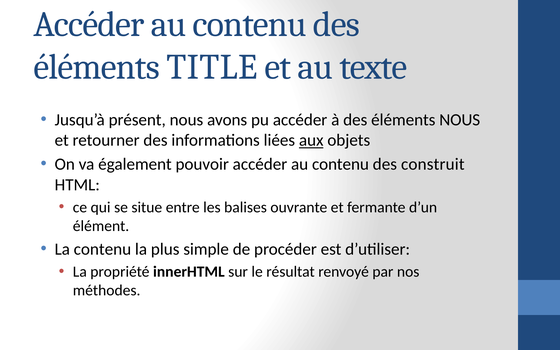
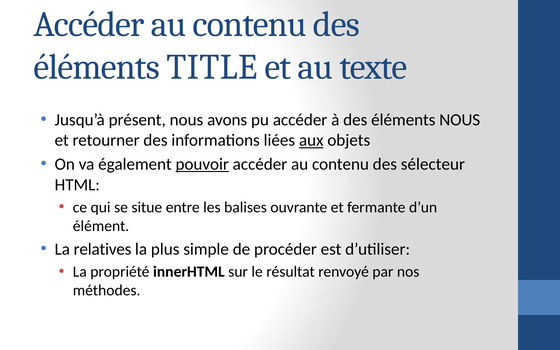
pouvoir underline: none -> present (202, 164)
construit: construit -> sélecteur (433, 164)
La contenu: contenu -> relatives (103, 249)
